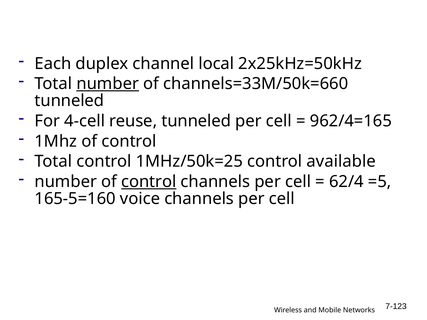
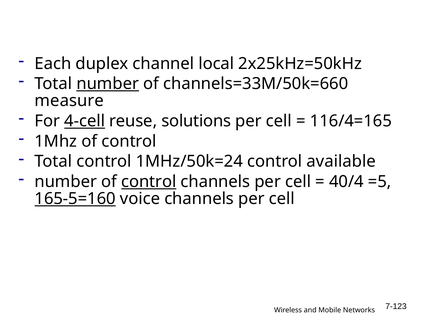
tunneled: tunneled -> measure (69, 101)
4-cell underline: none -> present (85, 121)
reuse tunneled: tunneled -> solutions (196, 121)
962/4=165: 962/4=165 -> 116/4=165 (351, 121)
1MHz/50k=25: 1MHz/50k=25 -> 1MHz/50k=24 (189, 162)
62/4: 62/4 -> 40/4 (346, 182)
165-5=160 underline: none -> present (75, 199)
